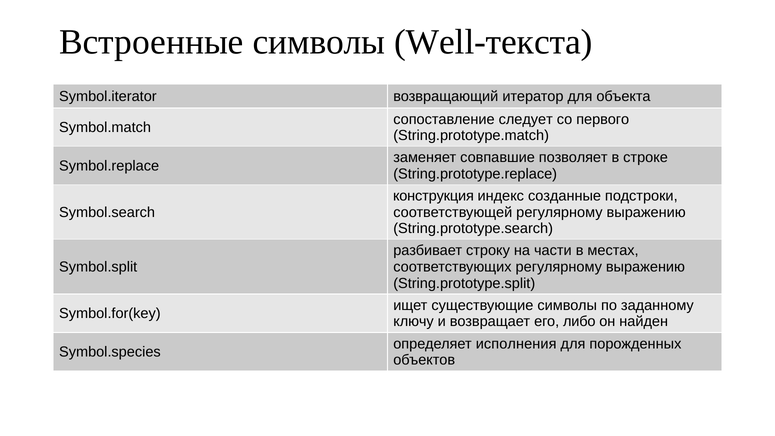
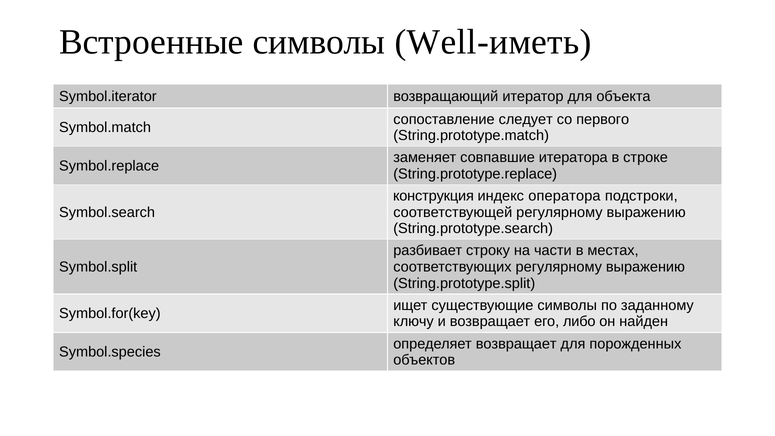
Well-текста: Well-текста -> Well-иметь (493, 42)
позволяет: позволяет -> итератора (573, 158)
созданные: созданные -> оператора (564, 196)
определяет исполнения: исполнения -> возвращает (516, 344)
